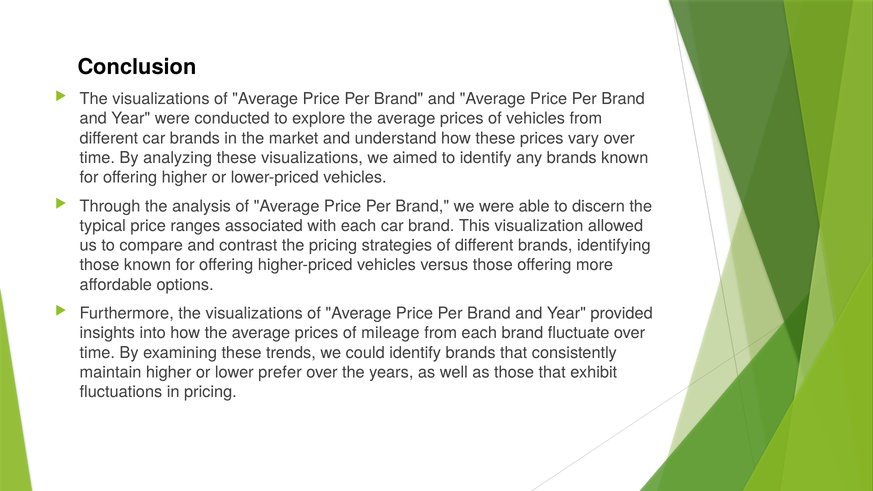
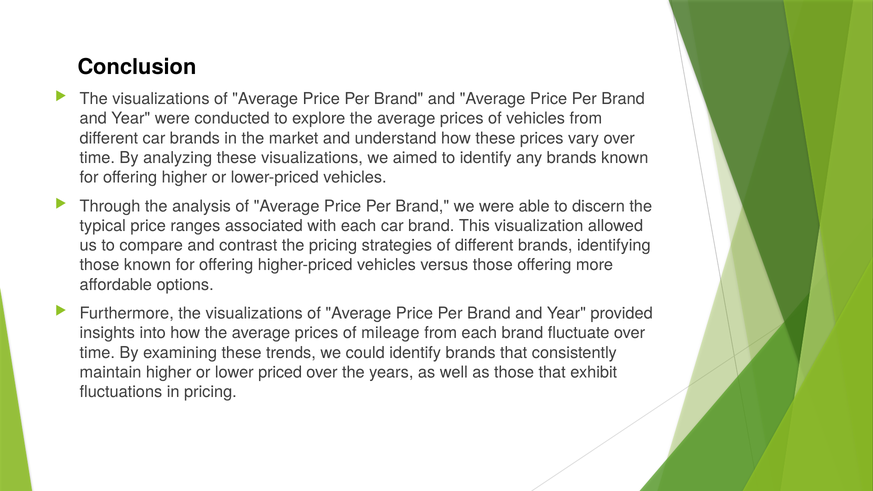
prefer: prefer -> priced (280, 372)
